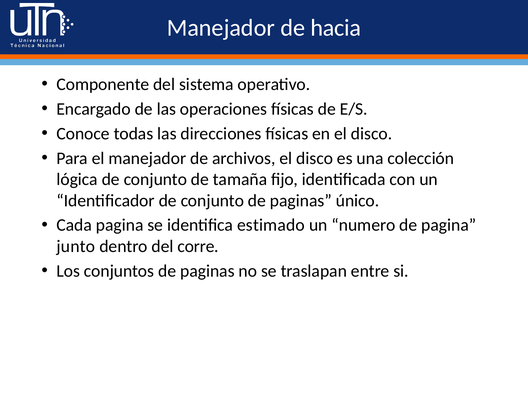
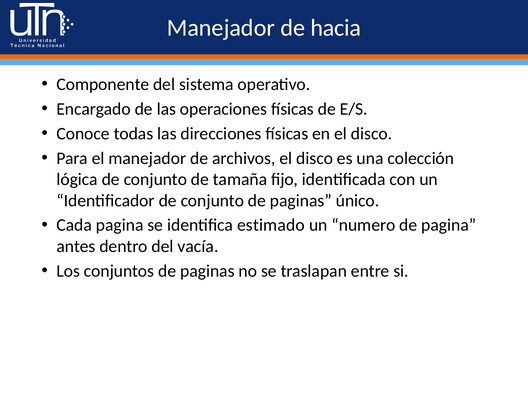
junto: junto -> antes (76, 246)
corre: corre -> vacía (198, 246)
